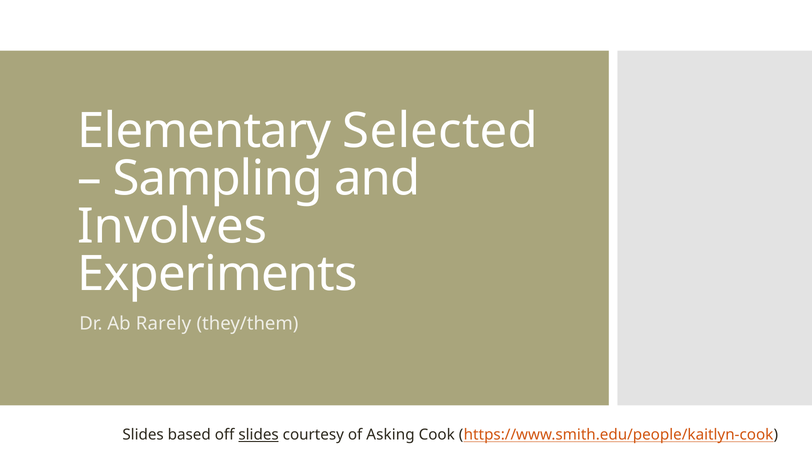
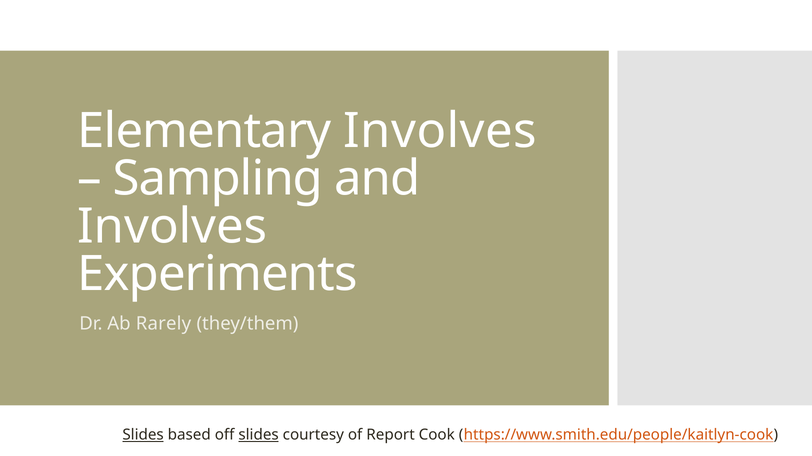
Elementary Selected: Selected -> Involves (440, 131)
Slides underline: none -> present (143, 436)
Asking: Asking -> Report (391, 436)
